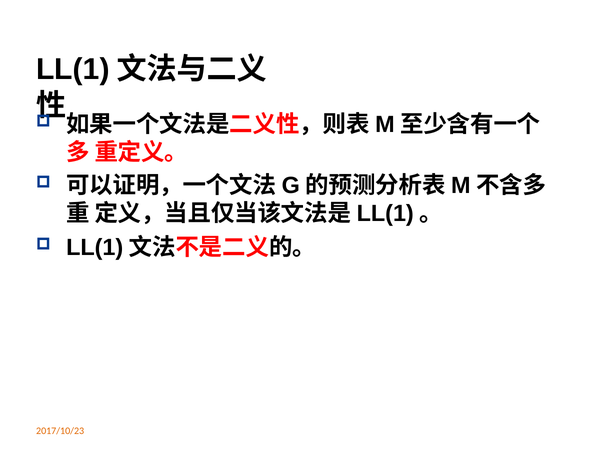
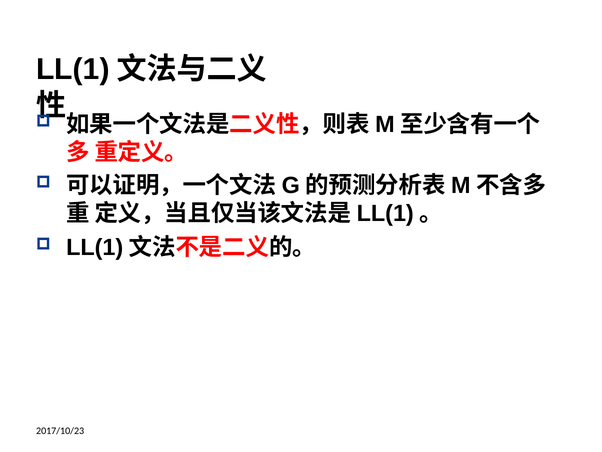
2017/10/23 colour: orange -> black (60, 431)
